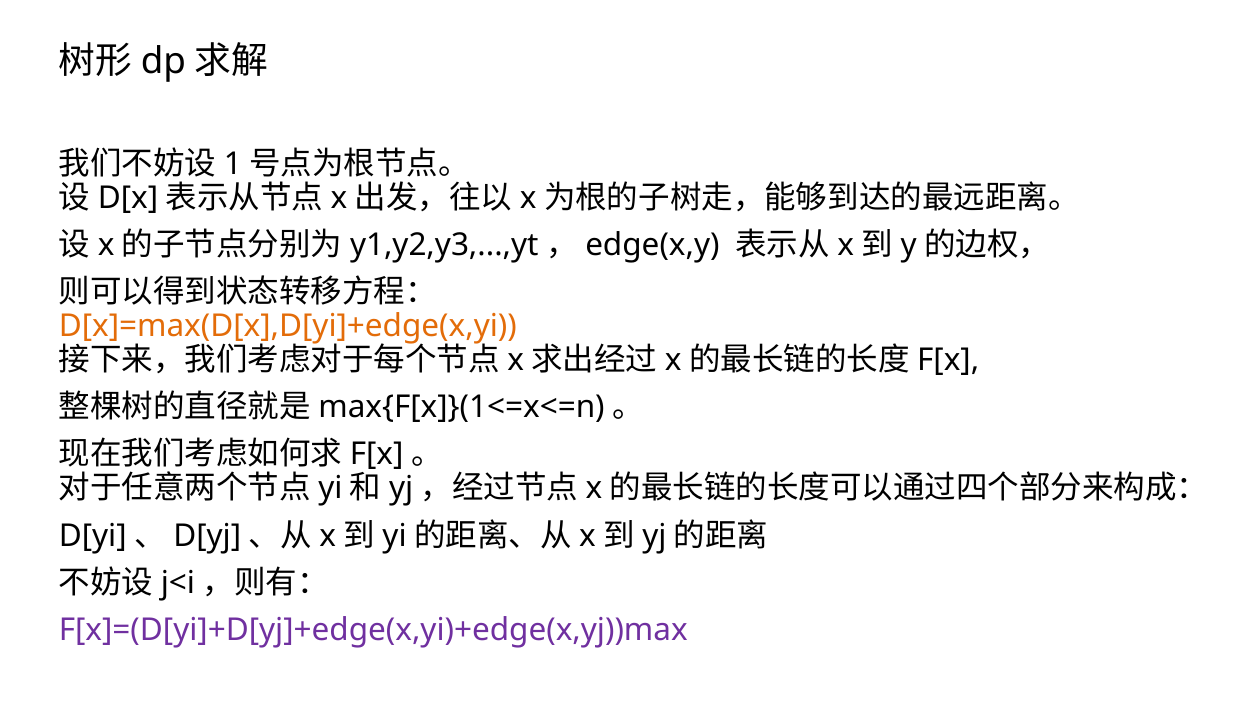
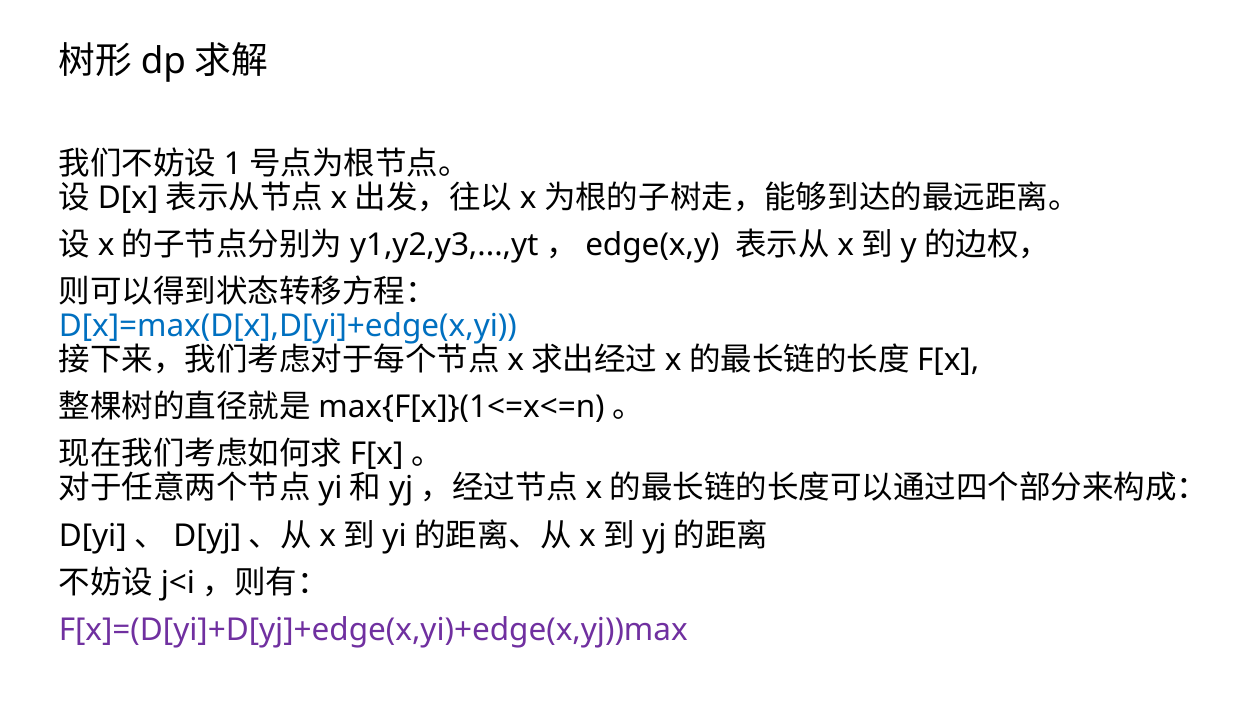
D[x]=max(D[x],D[yi]+edge(x,yi colour: orange -> blue (288, 326)
